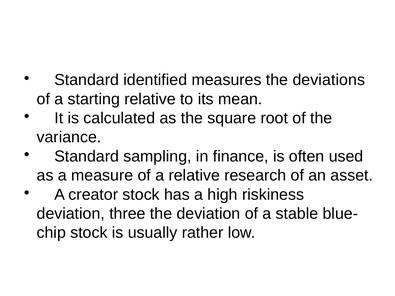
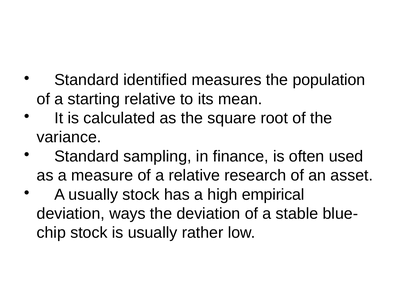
deviations: deviations -> population (329, 80)
A creator: creator -> usually (93, 195)
riskiness: riskiness -> empirical (273, 195)
three: three -> ways (127, 214)
